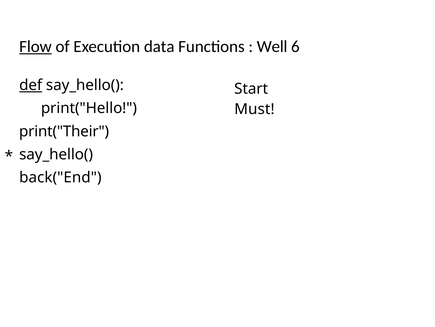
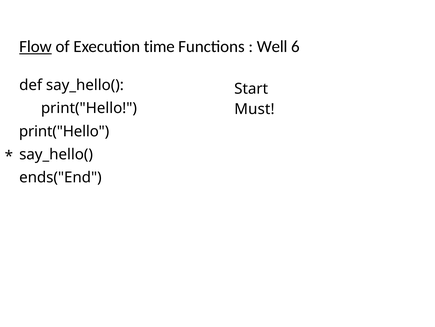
data: data -> time (159, 46)
def underline: present -> none (31, 85)
print("Their: print("Their -> print("Hello (64, 131)
back("End: back("End -> ends("End (60, 177)
